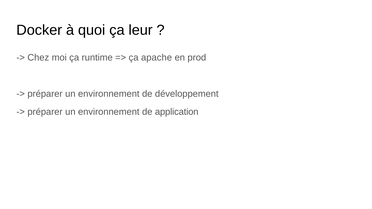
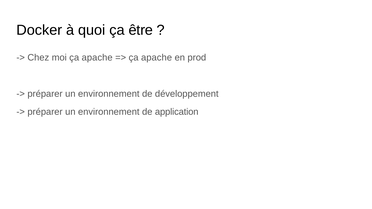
leur: leur -> être (141, 30)
moi ça runtime: runtime -> apache (97, 58)
